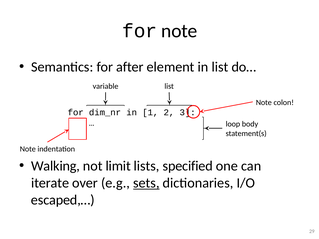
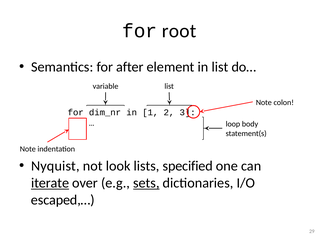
for note: note -> root (179, 31)
Walking: Walking -> Nyquist (55, 166)
limit: limit -> look (118, 166)
iterate underline: none -> present (50, 183)
